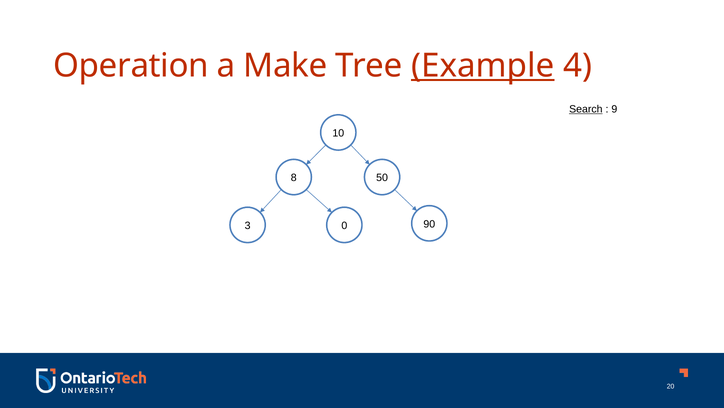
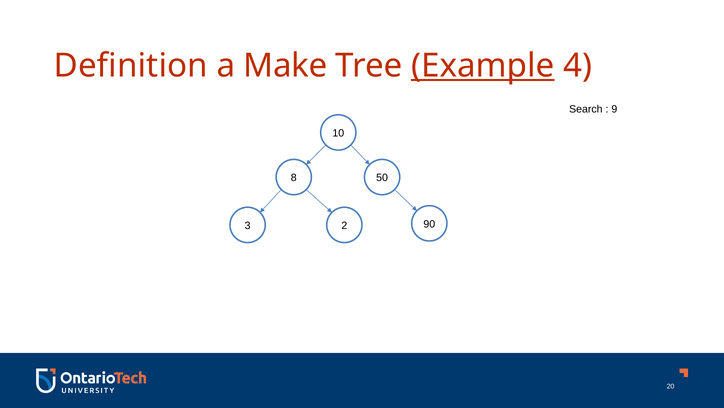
Operation: Operation -> Definition (131, 66)
Search underline: present -> none (586, 109)
0: 0 -> 2 (344, 225)
